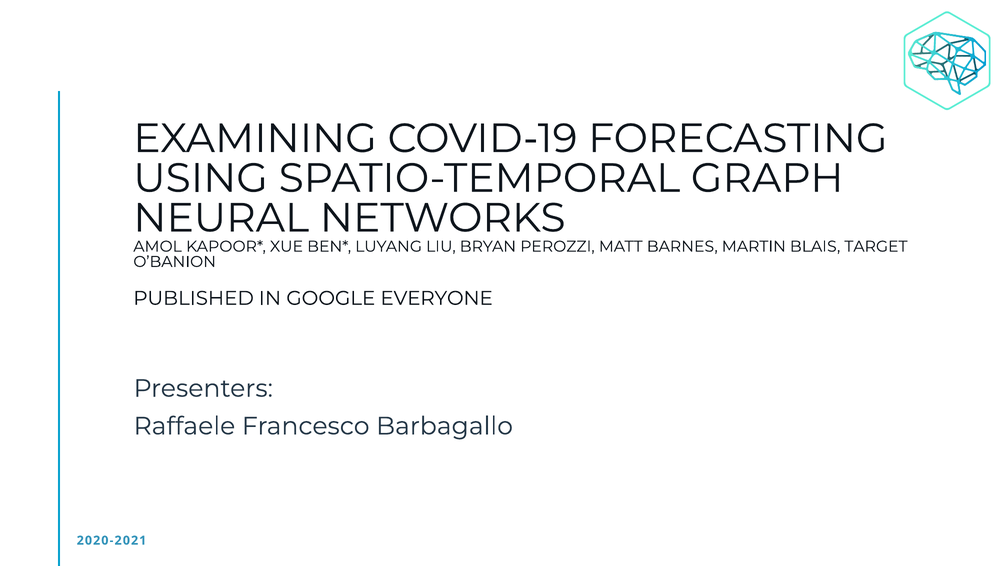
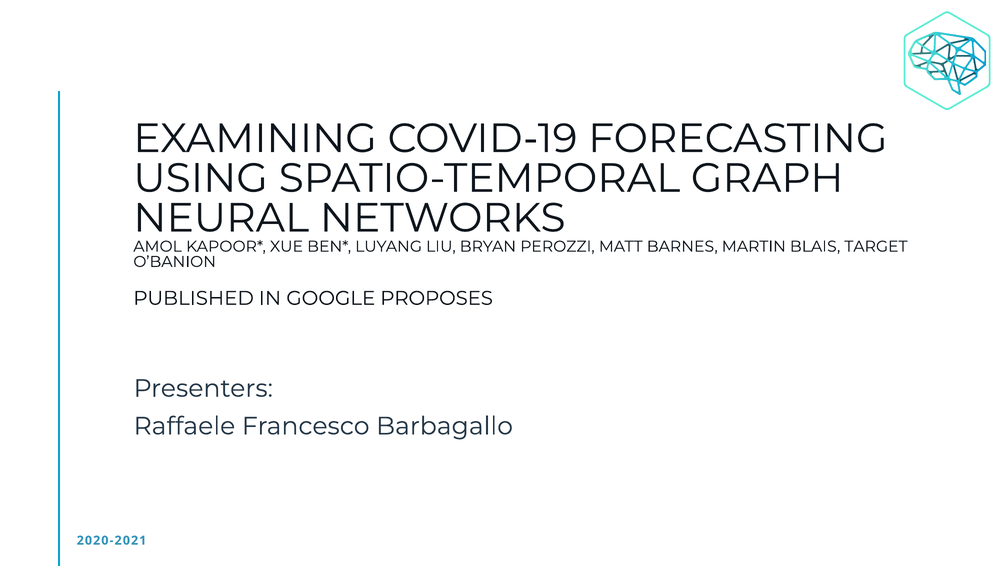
EVERYONE: EVERYONE -> PROPOSES (437, 298)
